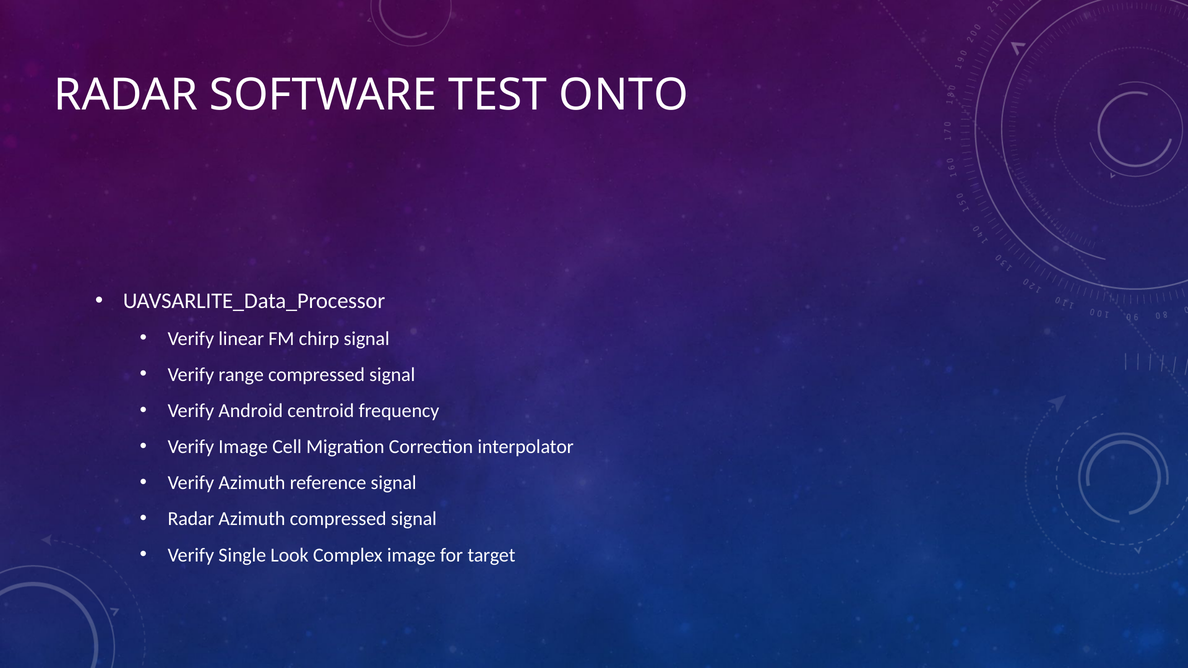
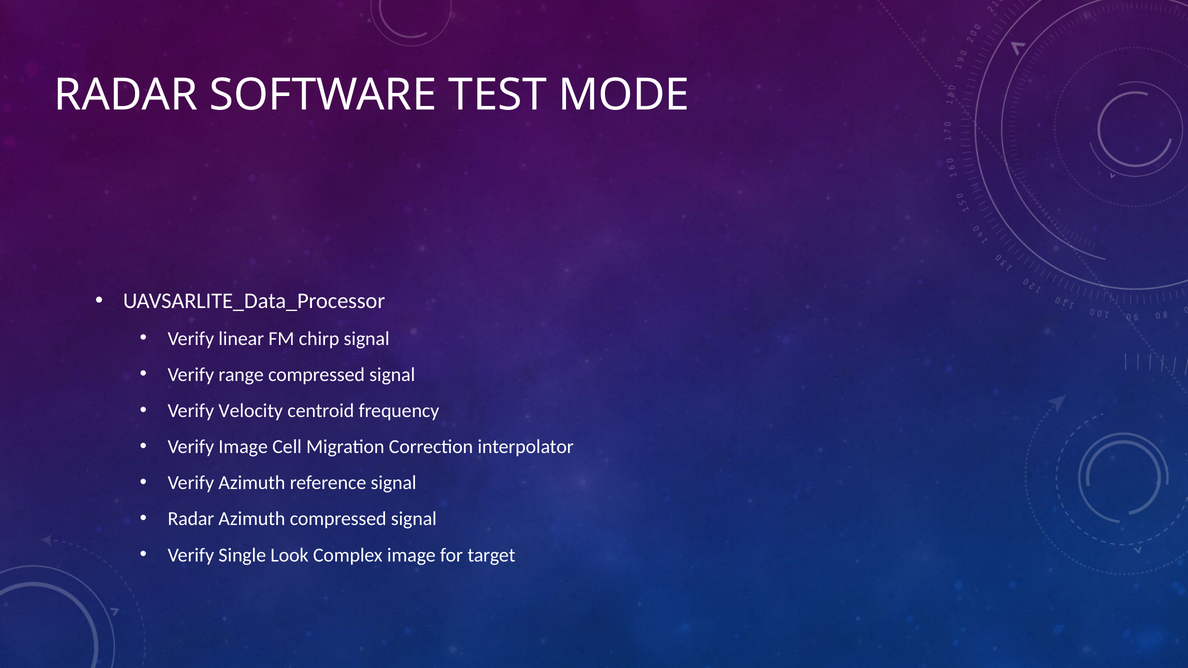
ONTO: ONTO -> MODE (624, 95)
Android: Android -> Velocity (251, 411)
